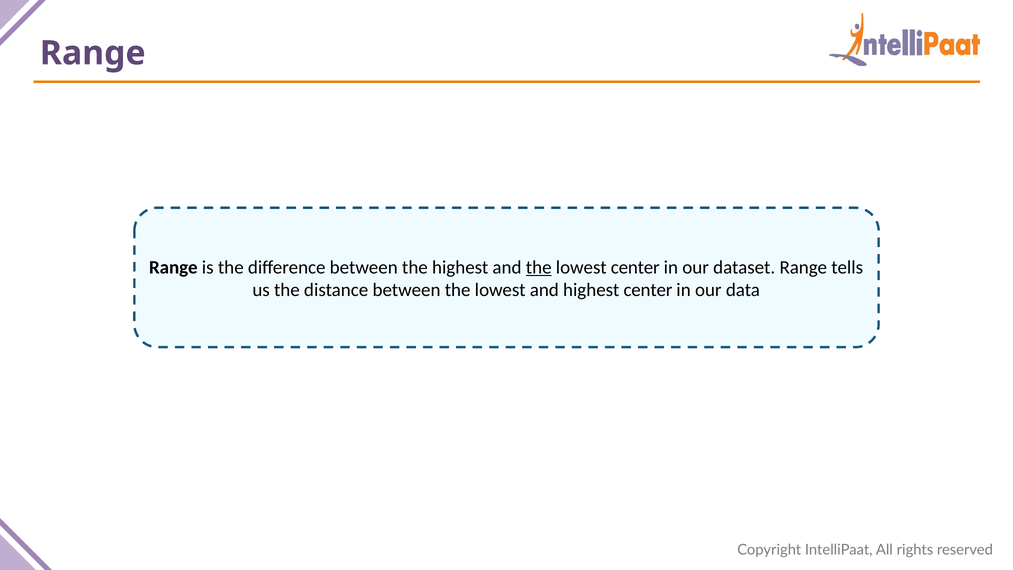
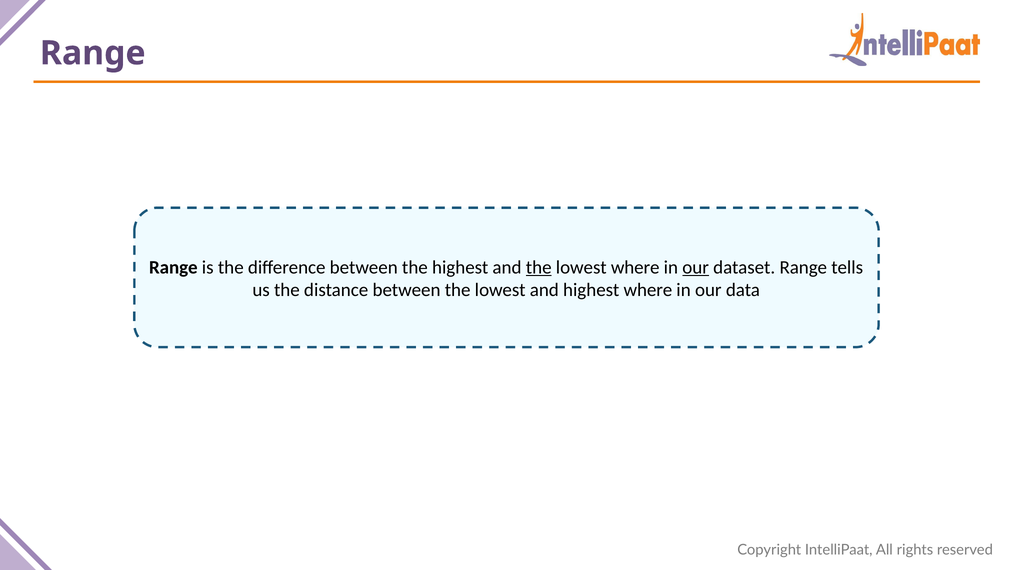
lowest center: center -> where (635, 267)
our underline: none -> present (696, 267)
highest center: center -> where (648, 290)
